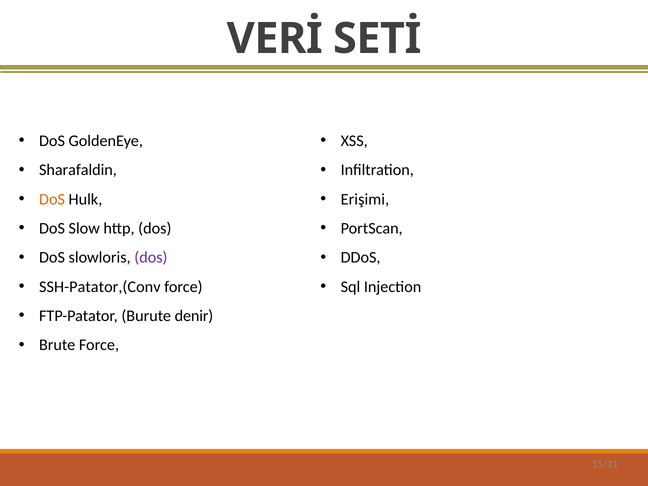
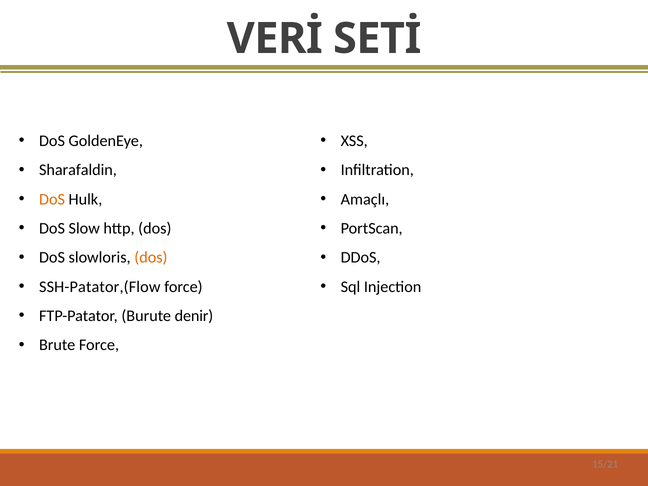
Erişimi: Erişimi -> Amaçlı (365, 199)
dos colour: purple -> orange (151, 258)
SSH-Patator,(Conv: SSH-Patator,(Conv -> SSH-Patator,(Flow (100, 287)
